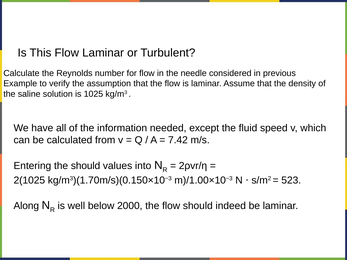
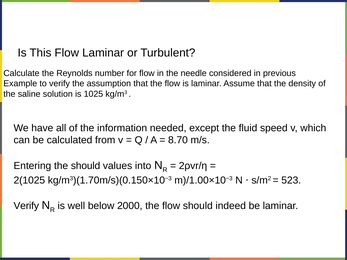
7.42: 7.42 -> 8.70 (178, 140)
Along: Along -> Verify (26, 206)
